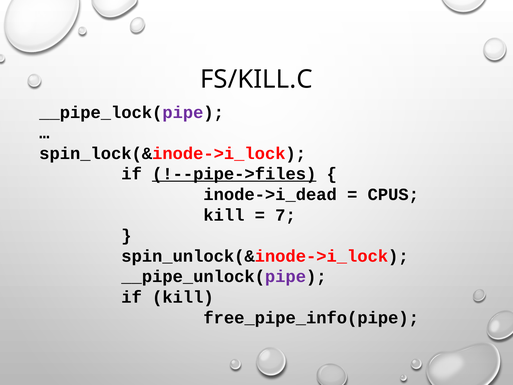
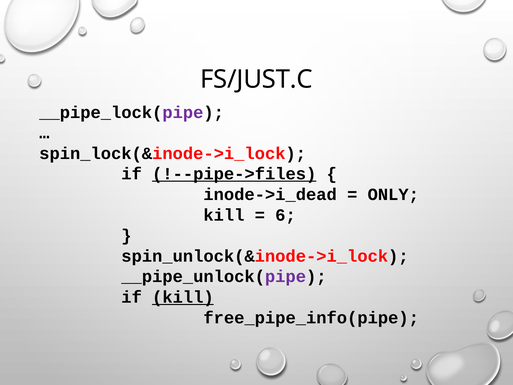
FS/KILL.C: FS/KILL.C -> FS/JUST.C (257, 79)
CPUS: CPUS -> ONLY (393, 194)
7: 7 -> 6 (286, 215)
kill underline: none -> present (183, 297)
